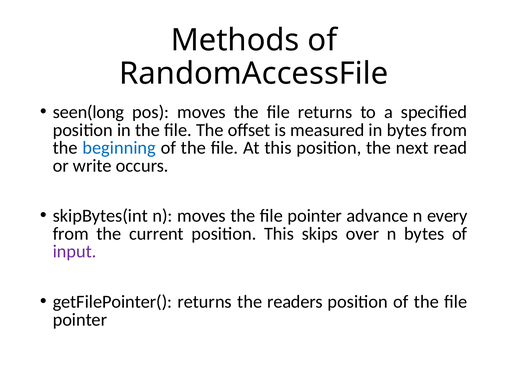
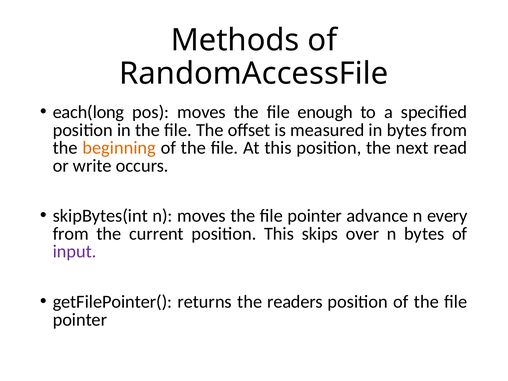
seen(long: seen(long -> each(long (88, 112)
file returns: returns -> enough (325, 112)
beginning colour: blue -> orange (119, 148)
